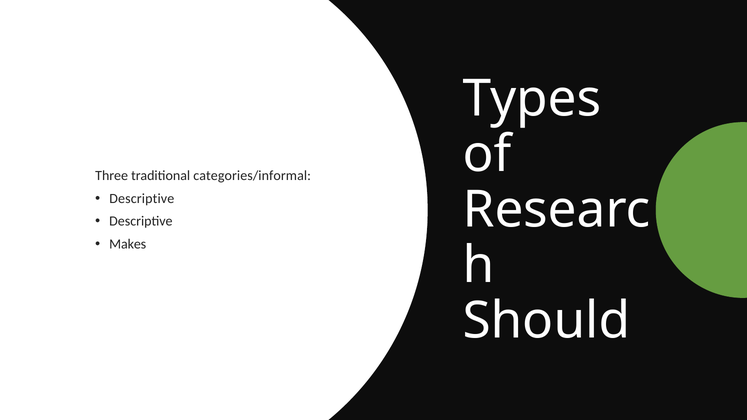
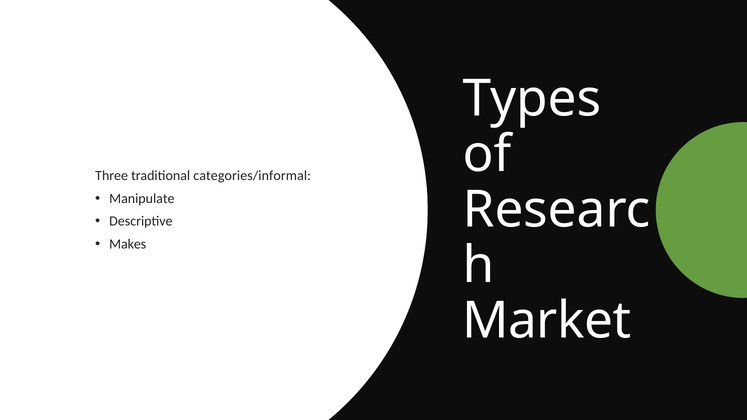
Descriptive: Descriptive -> Manipulate (142, 199)
Should: Should -> Market (547, 321)
